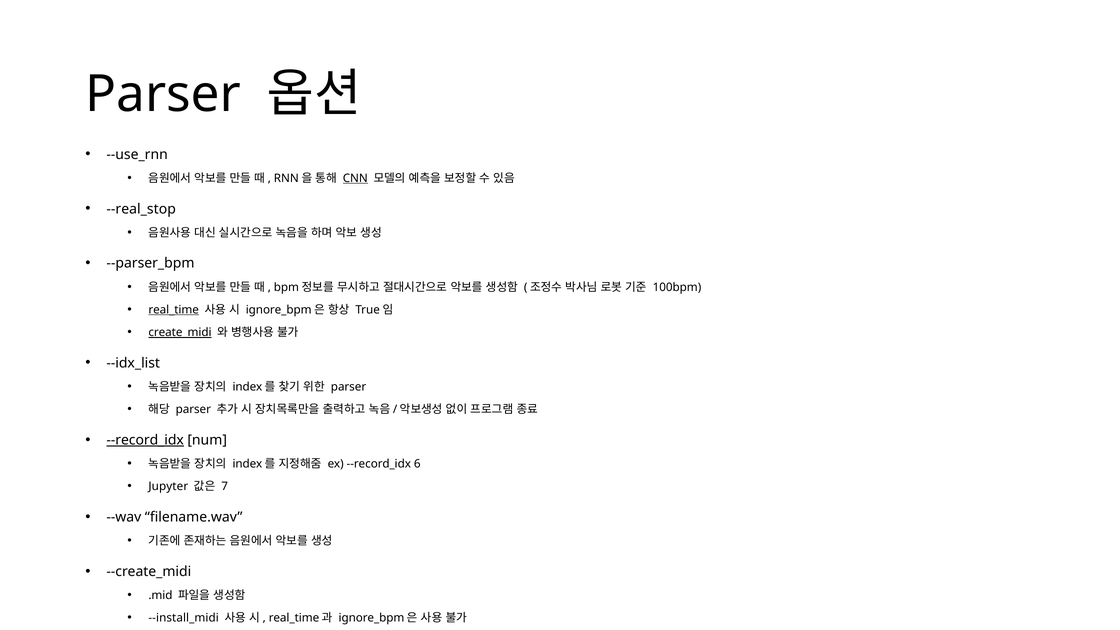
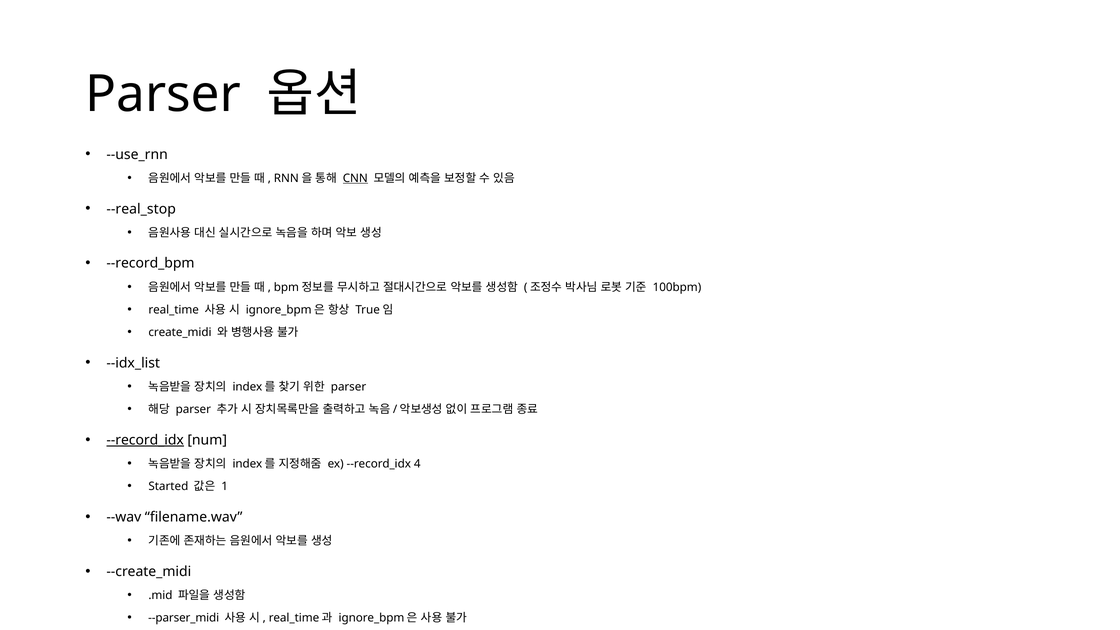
--parser_bpm: --parser_bpm -> --record_bpm (150, 263)
real_time underline: present -> none (174, 310)
create_midi underline: present -> none (180, 332)
6: 6 -> 4 (417, 464)
Jupyter: Jupyter -> Started (168, 487)
7: 7 -> 1 (225, 487)
--install_midi: --install_midi -> --parser_midi (184, 618)
